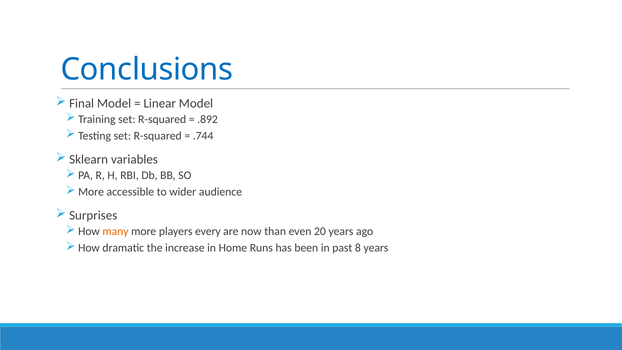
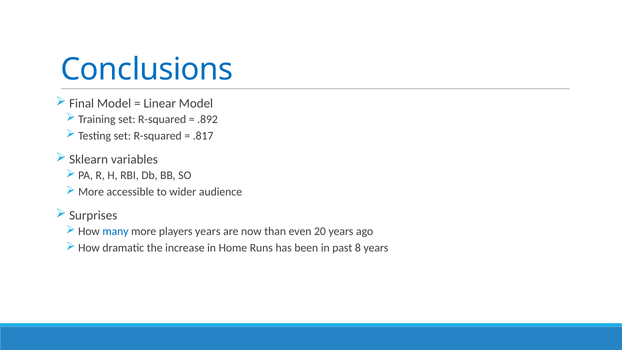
.744: .744 -> .817 (203, 136)
many colour: orange -> blue (116, 231)
players every: every -> years (208, 231)
